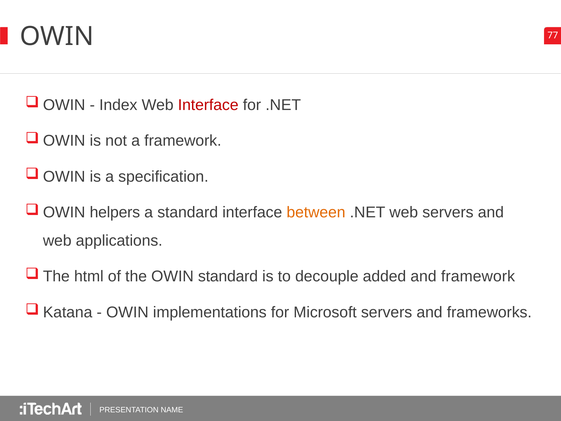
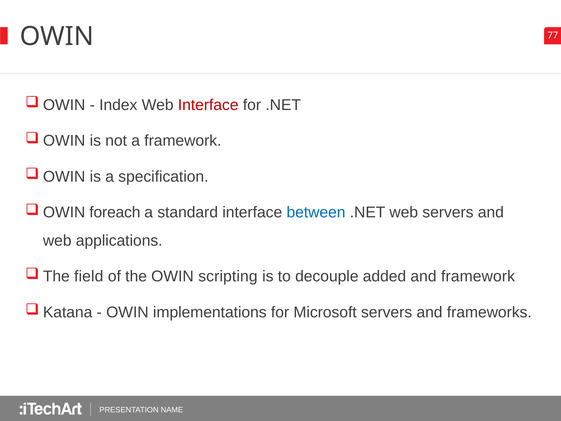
helpers: helpers -> foreach (115, 212)
between colour: orange -> blue (316, 212)
html: html -> field (89, 276)
OWIN standard: standard -> scripting (228, 276)
